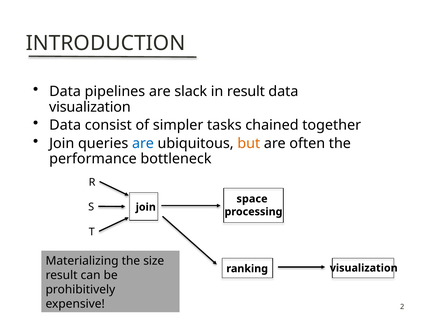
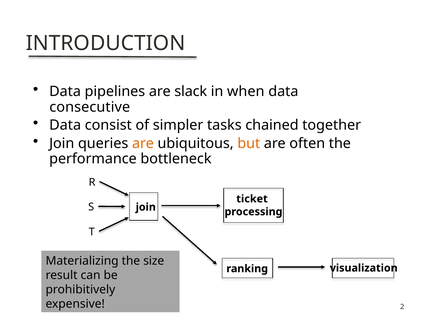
in result: result -> when (246, 92)
visualization: visualization -> consecutive (90, 107)
are colour: blue -> orange (143, 144)
space: space -> ticket (252, 199)
